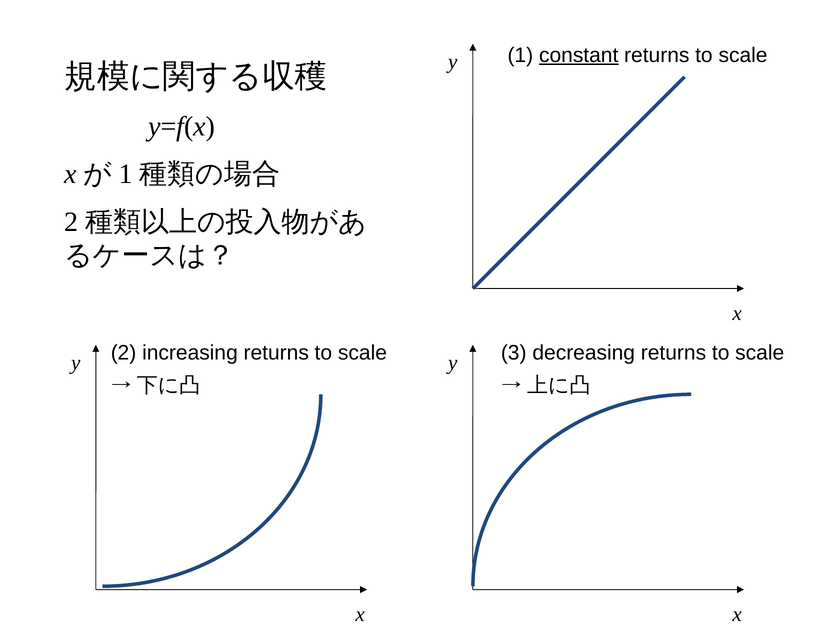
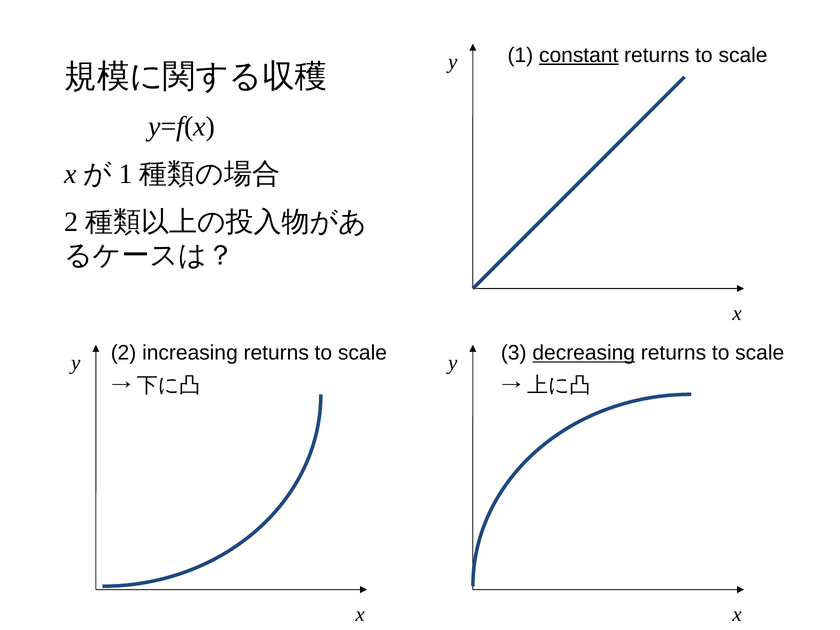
decreasing underline: none -> present (584, 353)
